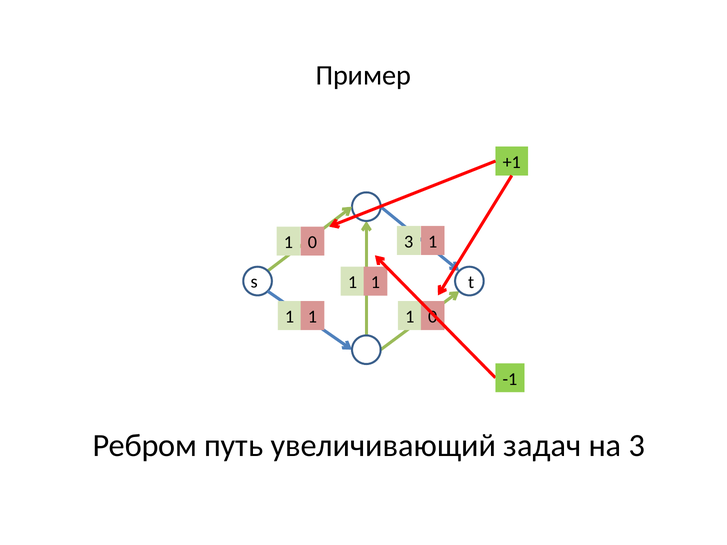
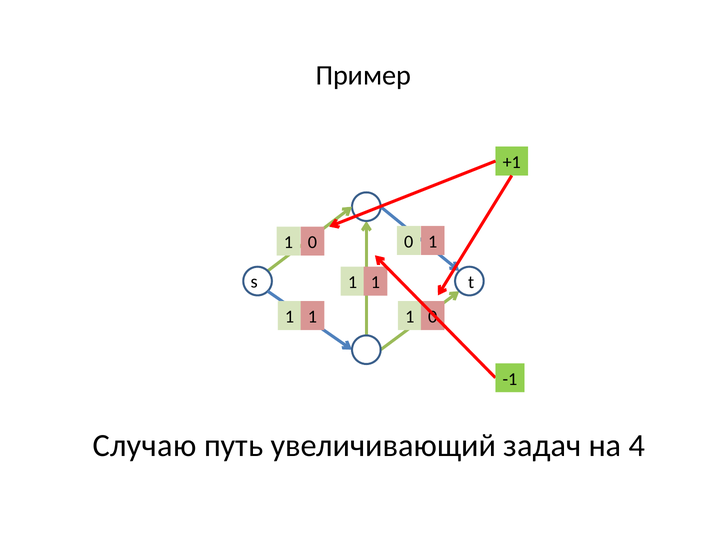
3: 3 -> 0 (409, 242)
Ребром: Ребром -> Случаю (144, 446)
на 3: 3 -> 4 (637, 446)
